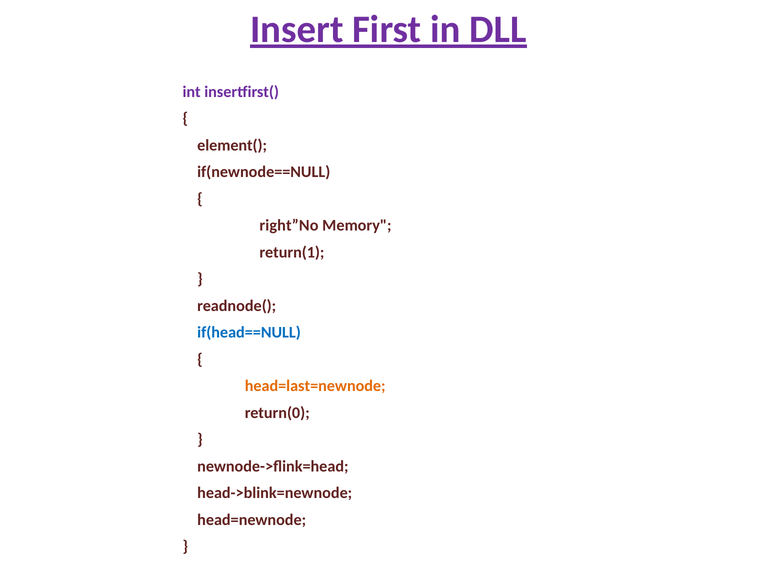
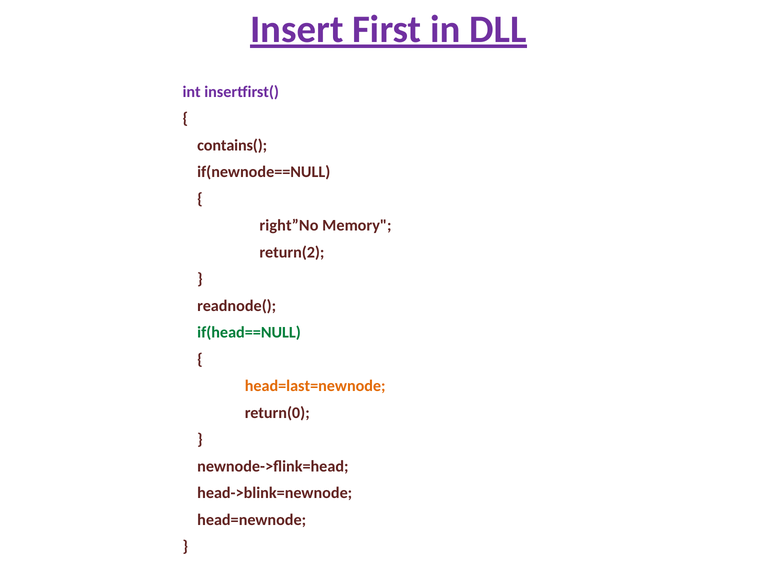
element(: element( -> contains( (232, 145)
return(1: return(1 -> return(2 (292, 252)
if(head==NULL colour: blue -> green (249, 332)
